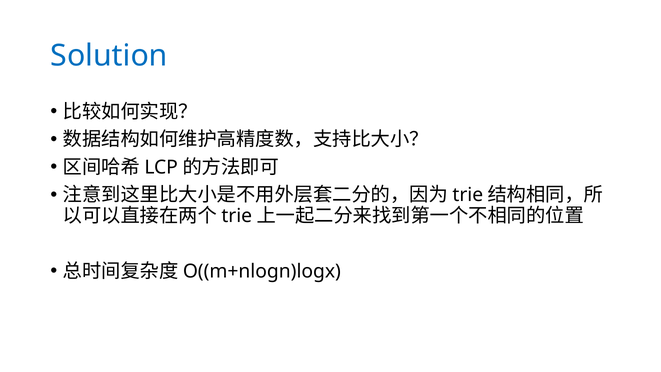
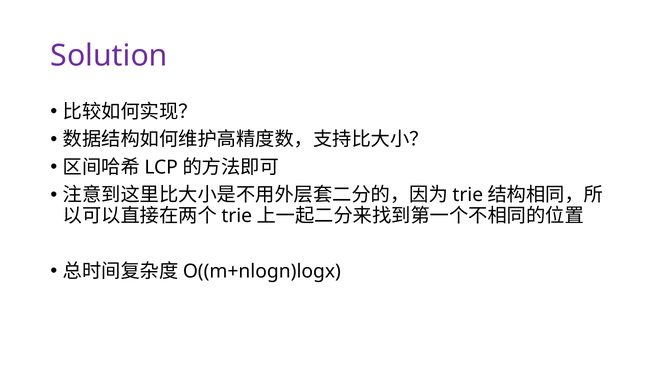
Solution colour: blue -> purple (109, 56)
